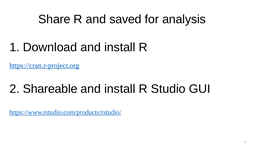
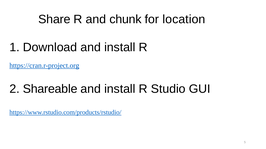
saved: saved -> chunk (125, 19)
analysis: analysis -> location (184, 19)
